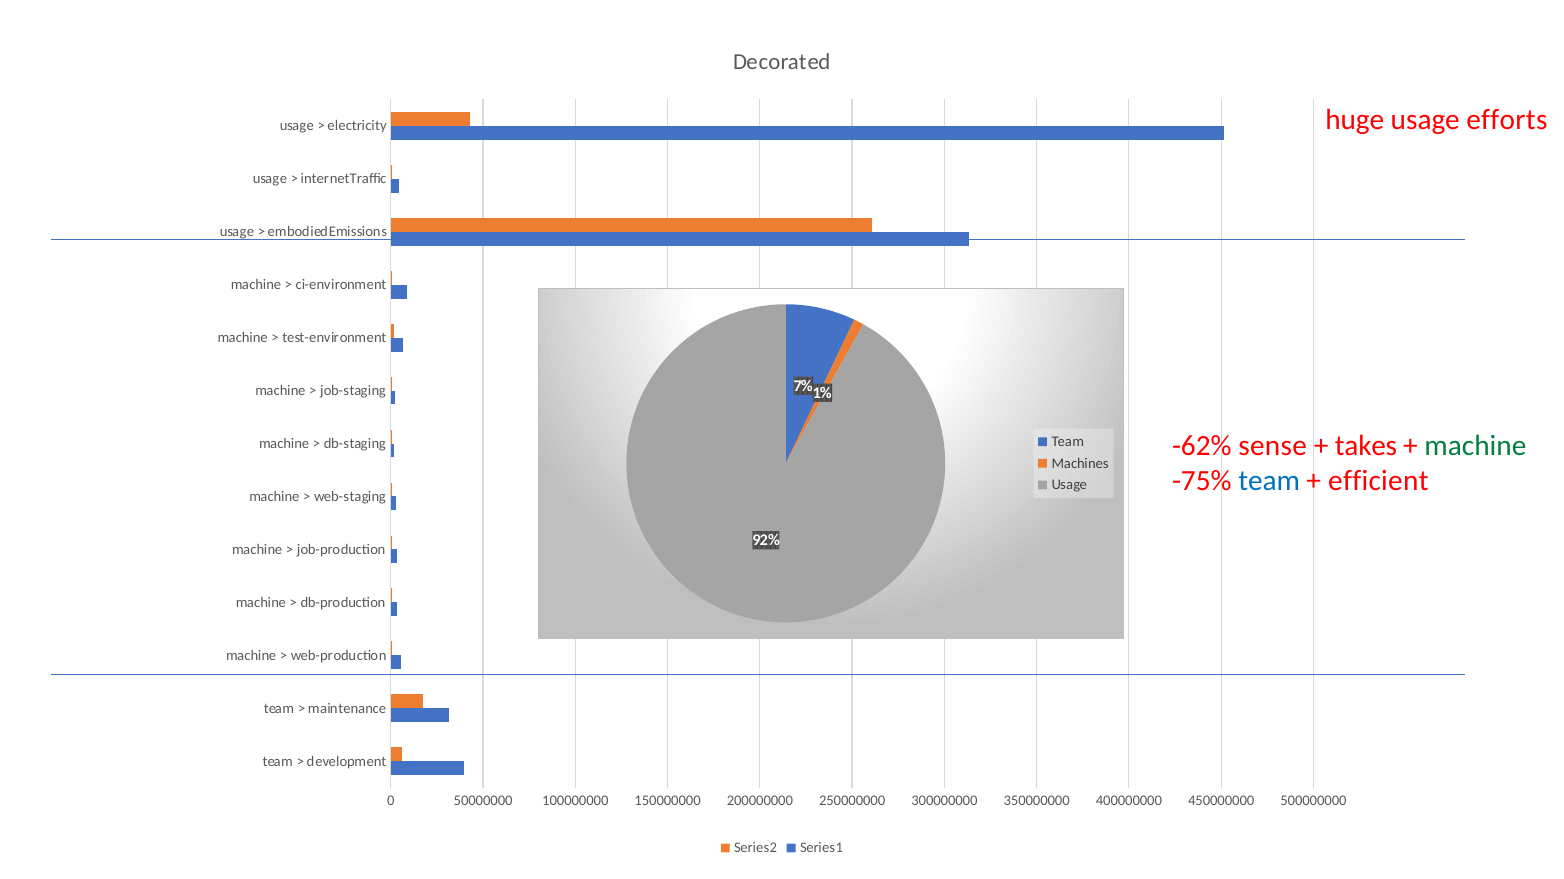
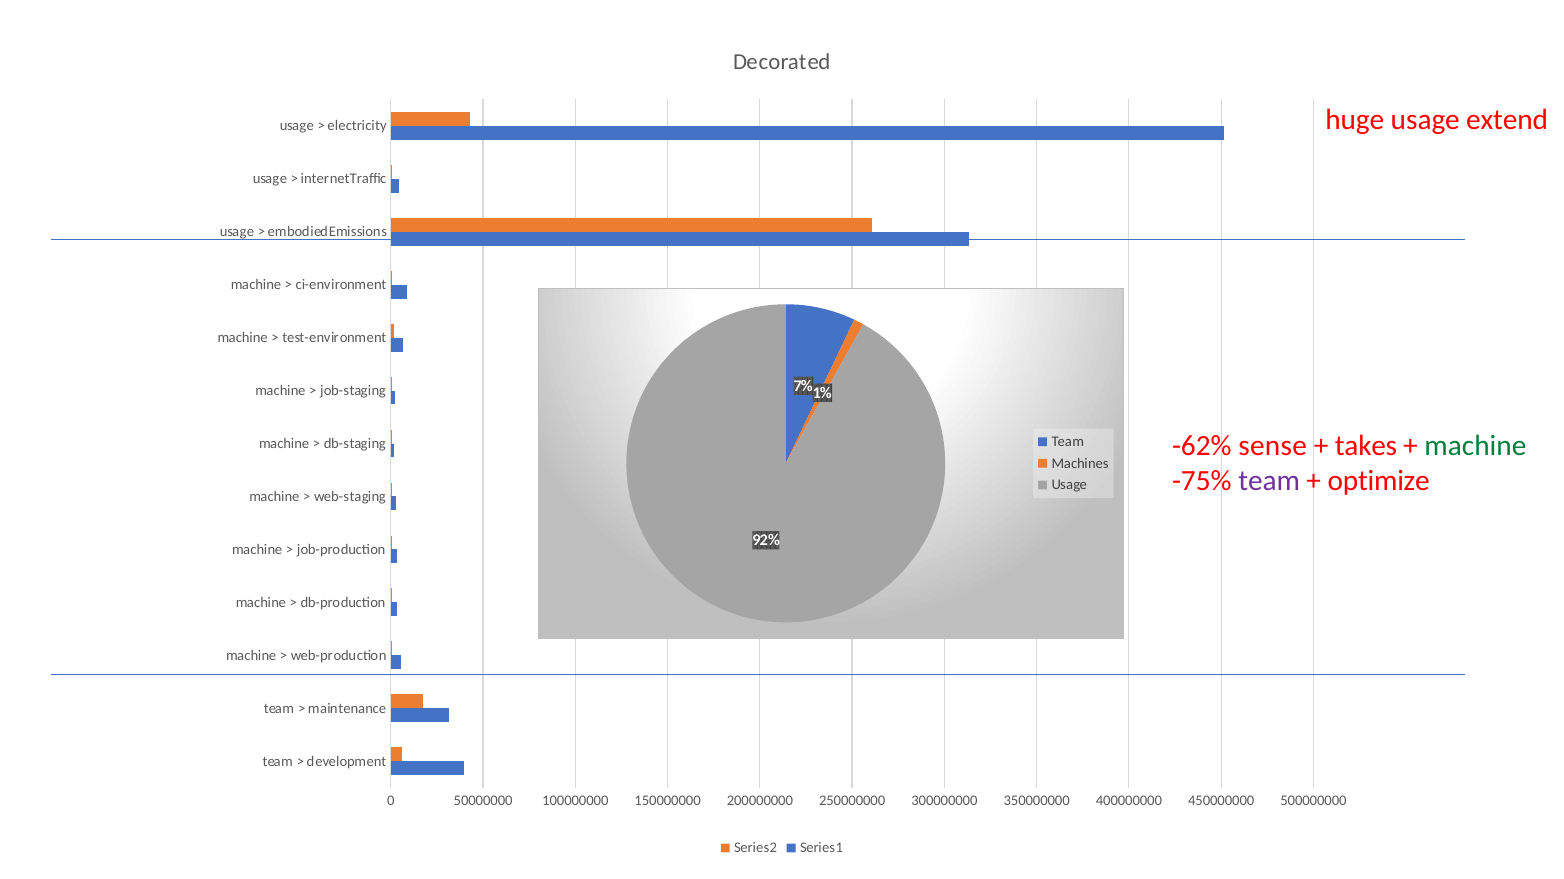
efforts: efforts -> extend (1507, 120)
team colour: blue -> purple (1269, 481)
efficient: efficient -> optimize (1379, 481)
